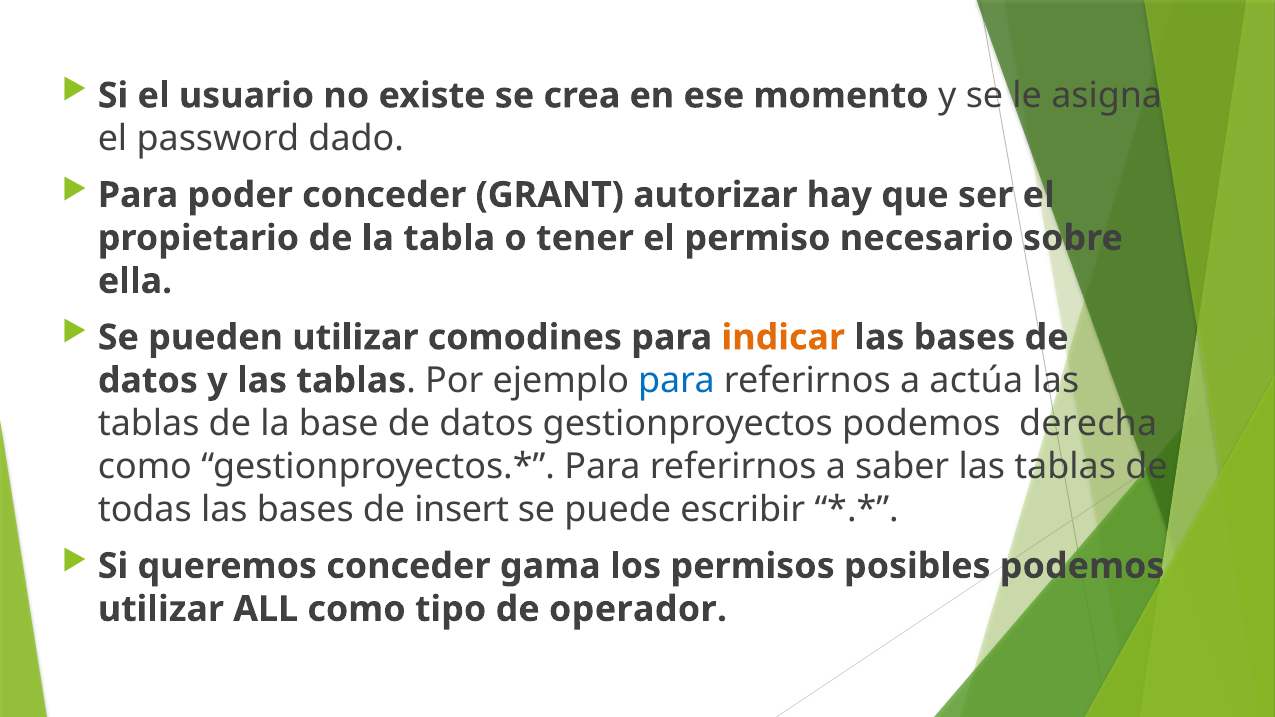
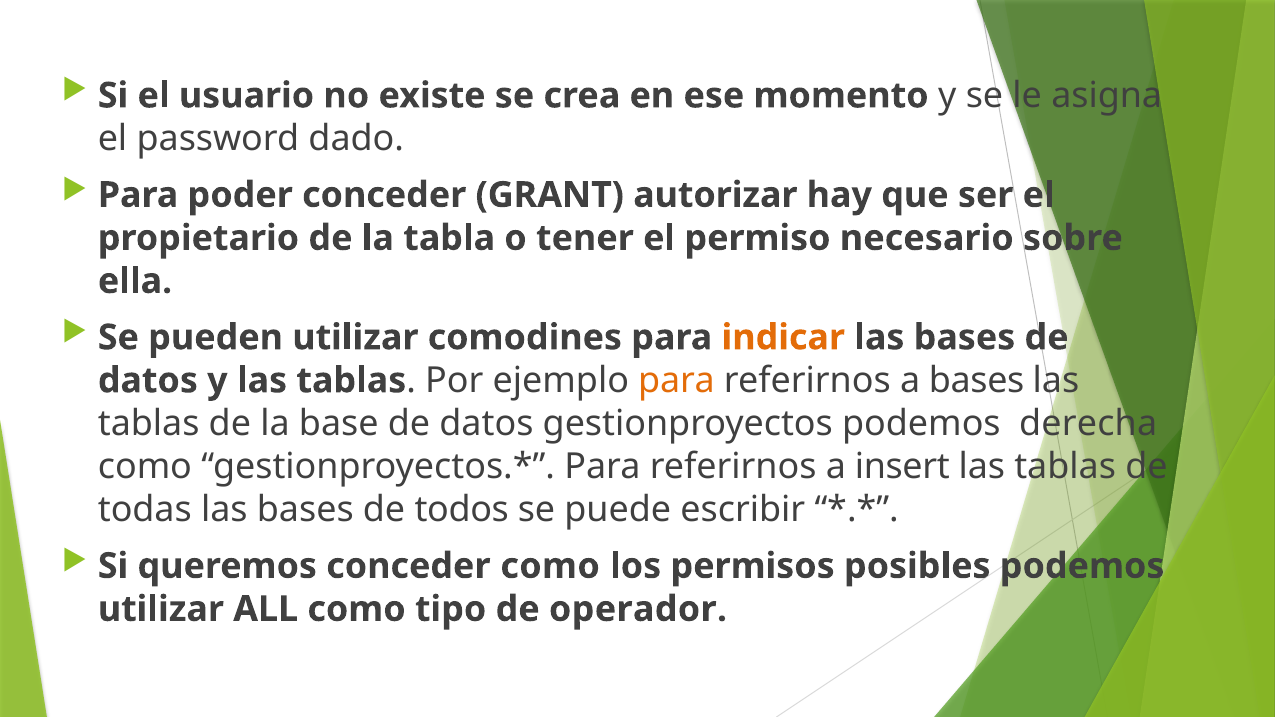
para colour: blue -> orange (677, 381)
a actúa: actúa -> bases (977, 381)
saber: saber -> insert (902, 467)
insert: insert -> todos (462, 510)
conceder gama: gama -> como (550, 566)
